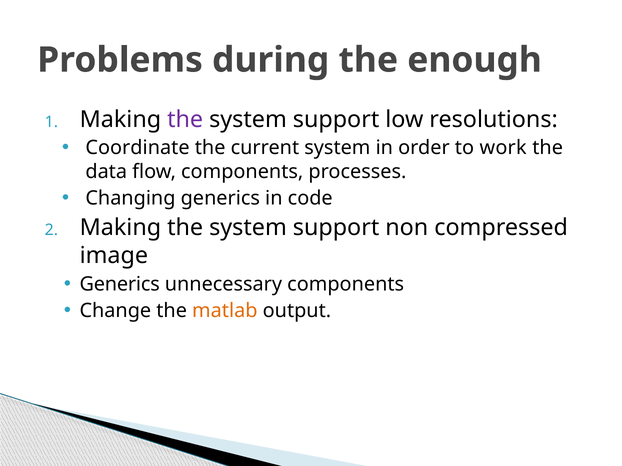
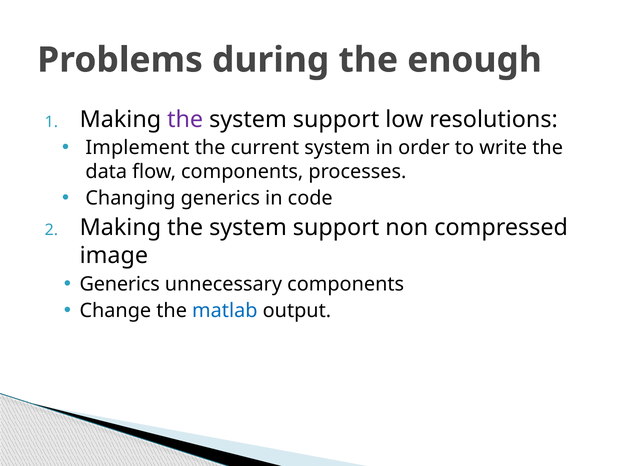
Coordinate: Coordinate -> Implement (137, 148)
work: work -> write (503, 148)
matlab colour: orange -> blue (225, 311)
